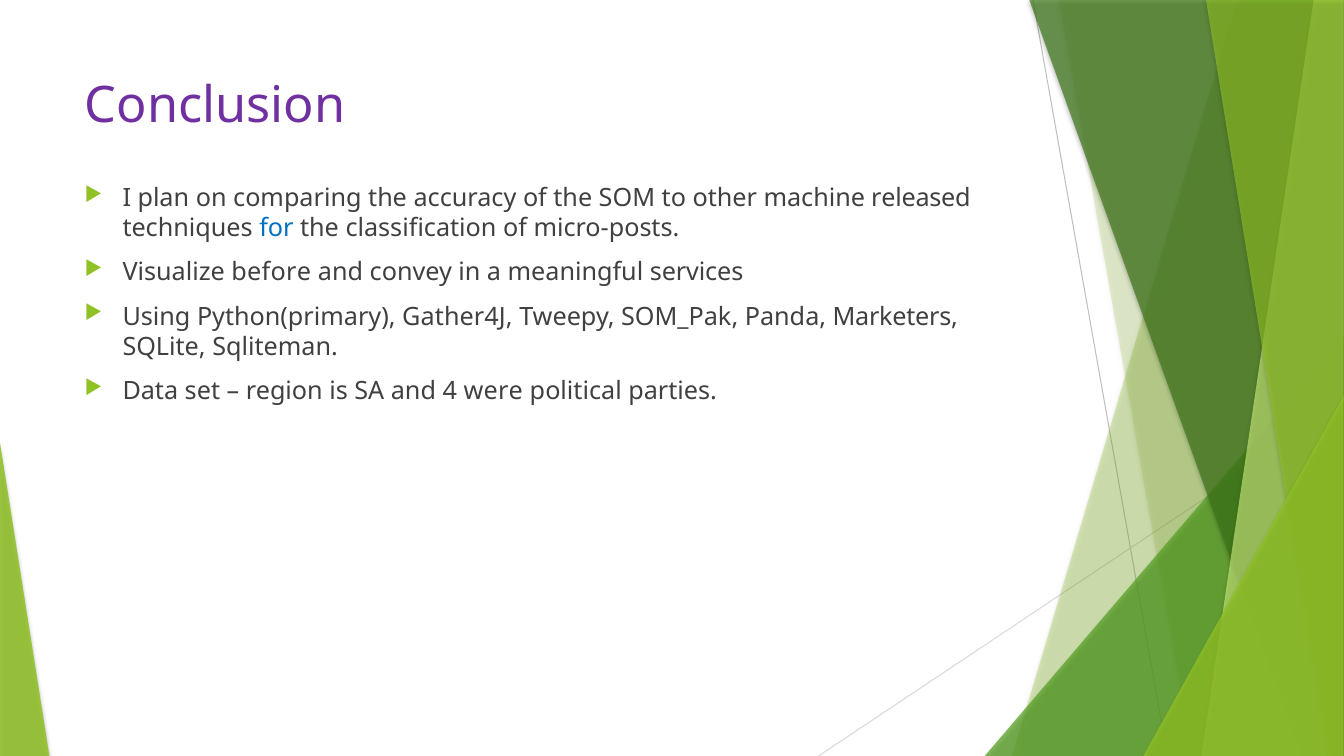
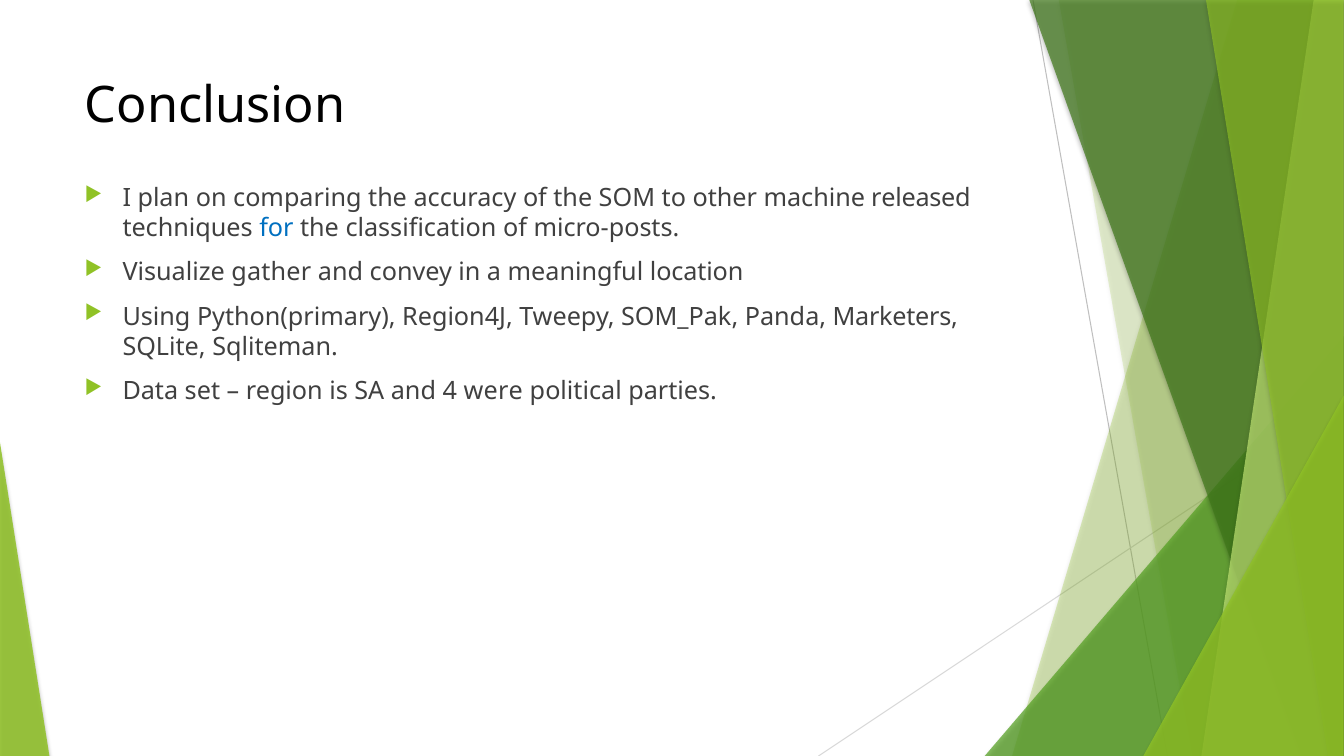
Conclusion colour: purple -> black (215, 106)
before: before -> gather (271, 273)
services: services -> location (697, 273)
Gather4J: Gather4J -> Region4J (457, 317)
